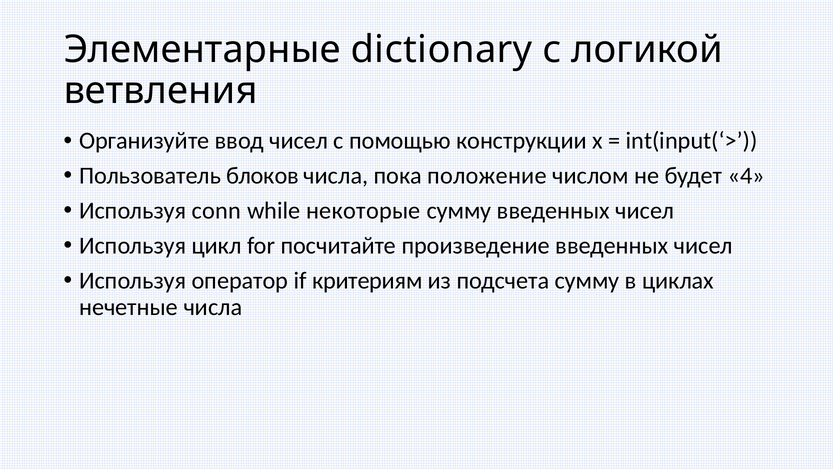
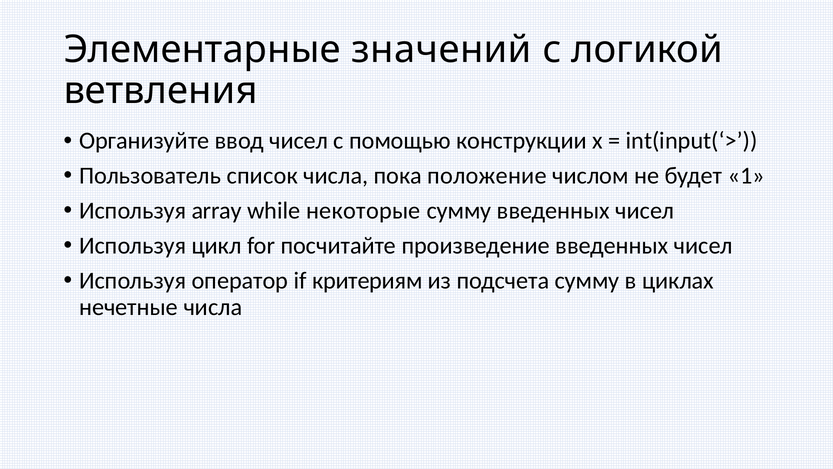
dictionary: dictionary -> значений (441, 49)
блоков: блоков -> список (262, 176)
4: 4 -> 1 (746, 176)
conn: conn -> array (217, 211)
